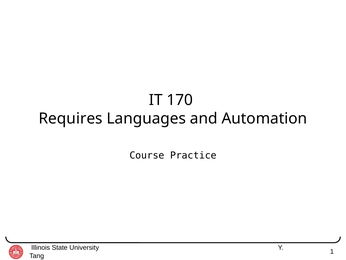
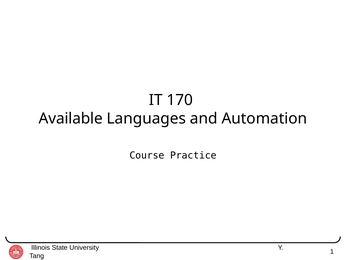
Requires: Requires -> Available (71, 118)
